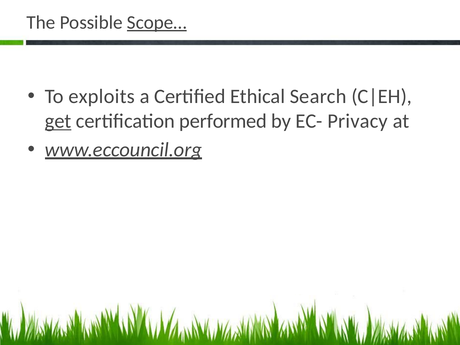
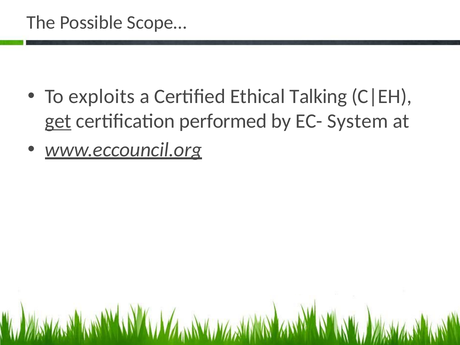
Scope… underline: present -> none (157, 22)
Search: Search -> Talking (318, 96)
Privacy: Privacy -> System (358, 121)
